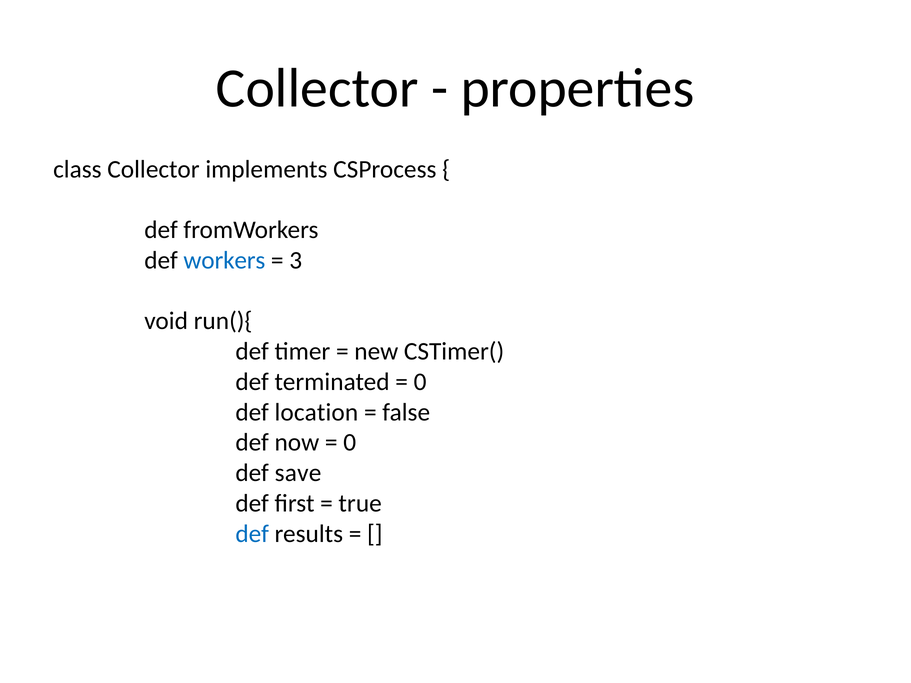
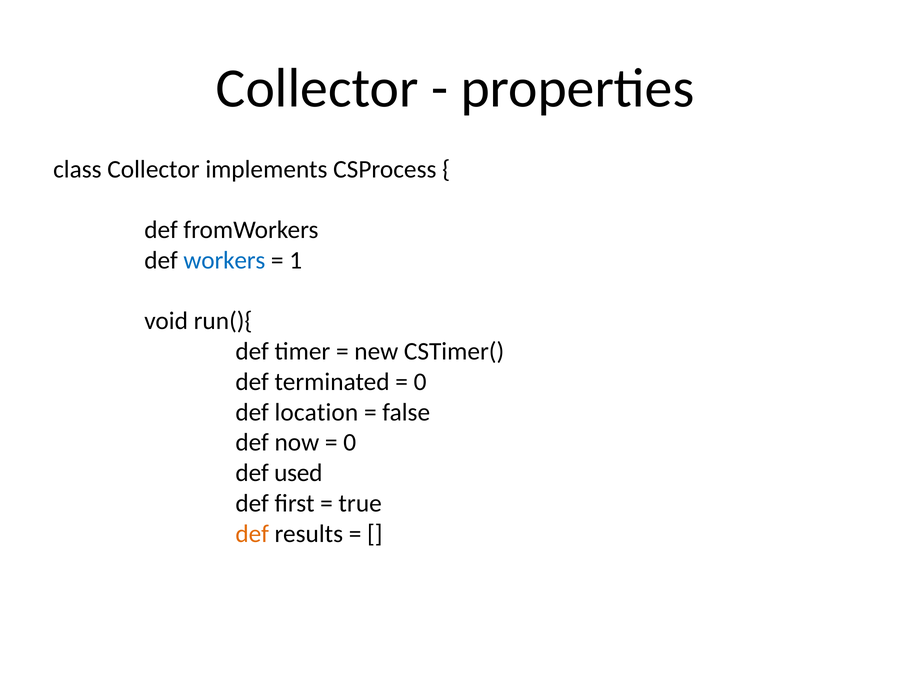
3: 3 -> 1 (296, 260)
save: save -> used (298, 473)
def colour: blue -> orange (252, 534)
